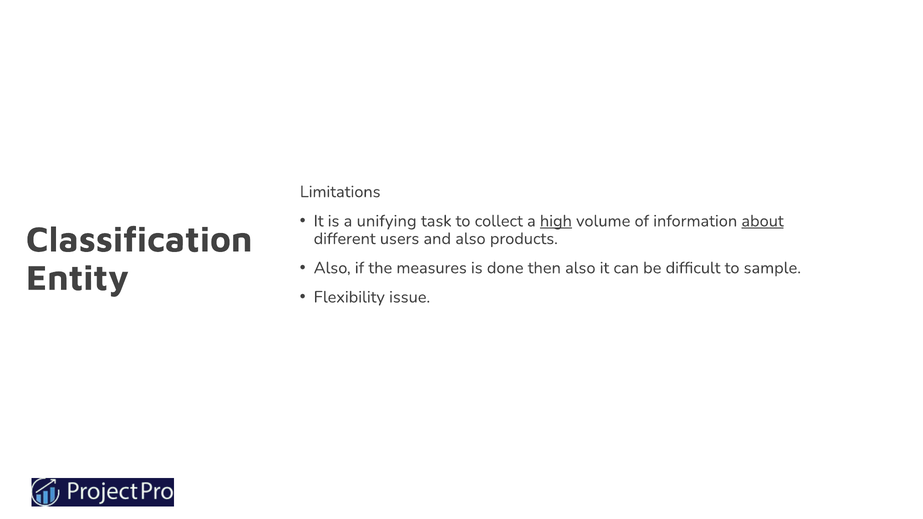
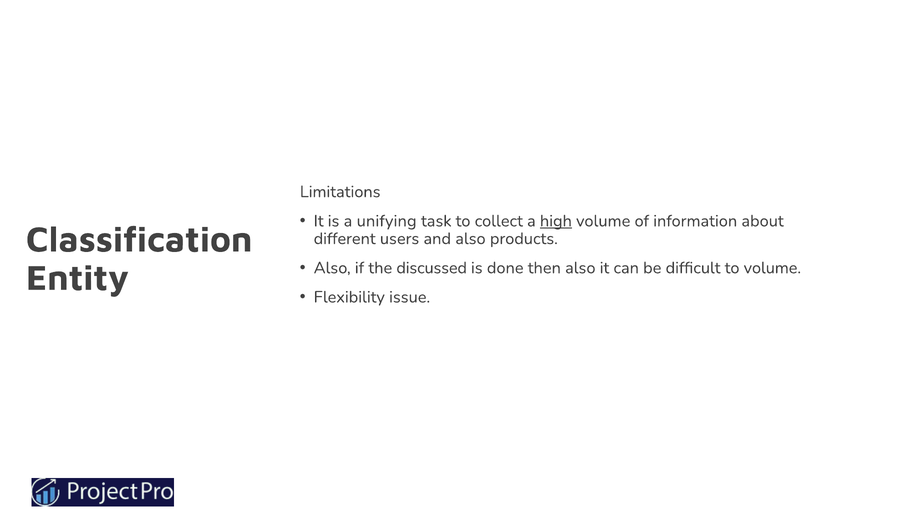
about underline: present -> none (763, 221)
measures: measures -> discussed (432, 268)
to sample: sample -> volume (772, 268)
